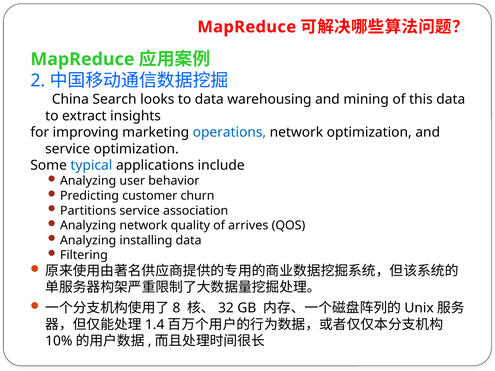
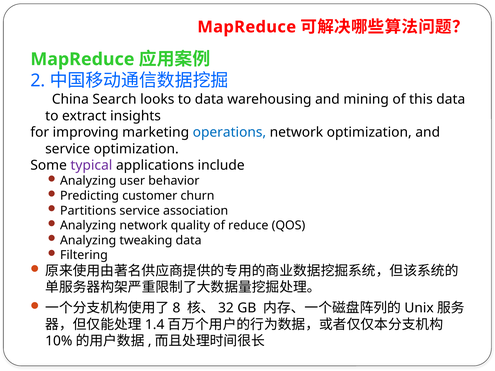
typical colour: blue -> purple (91, 165)
arrives: arrives -> reduce (248, 226)
installing: installing -> tweaking (146, 240)
